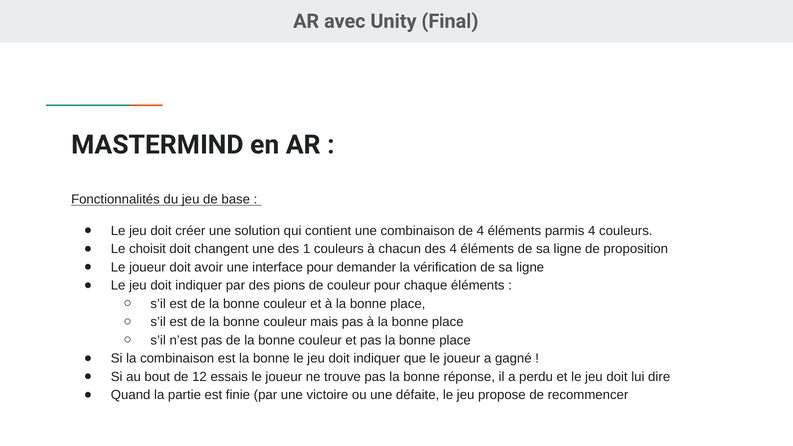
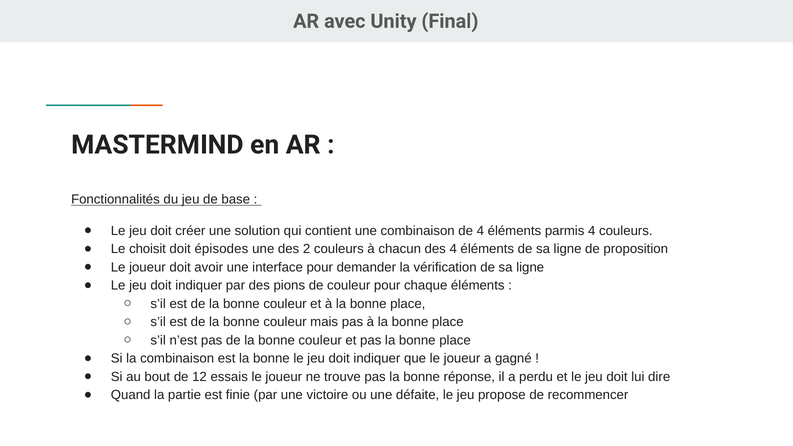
changent: changent -> épisodes (221, 249)
1: 1 -> 2 (307, 249)
